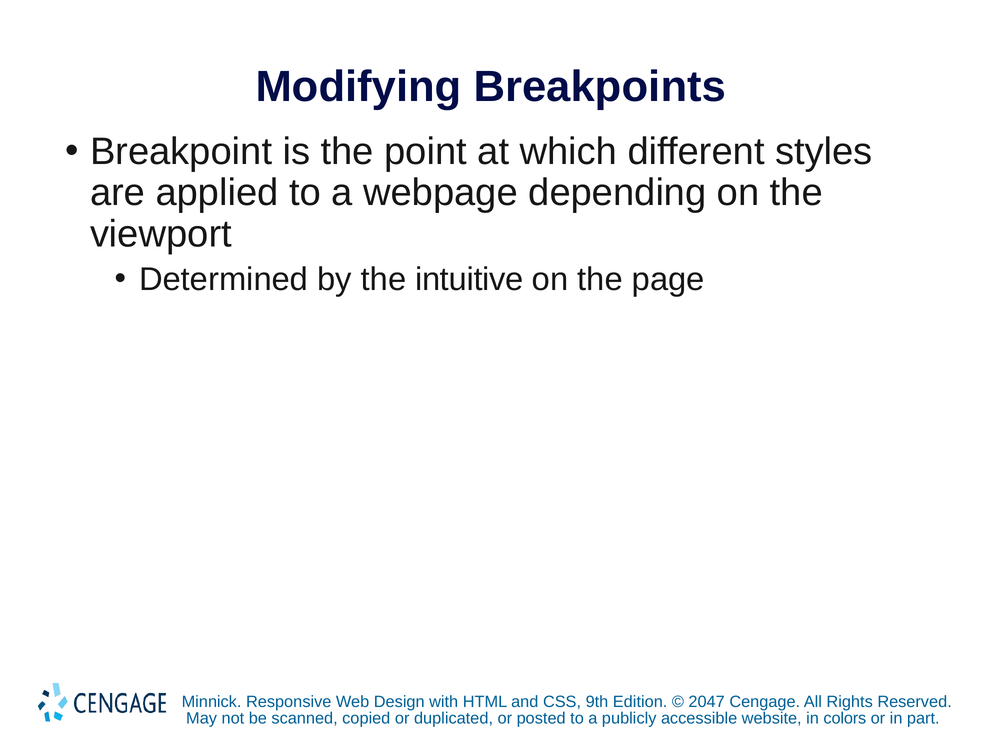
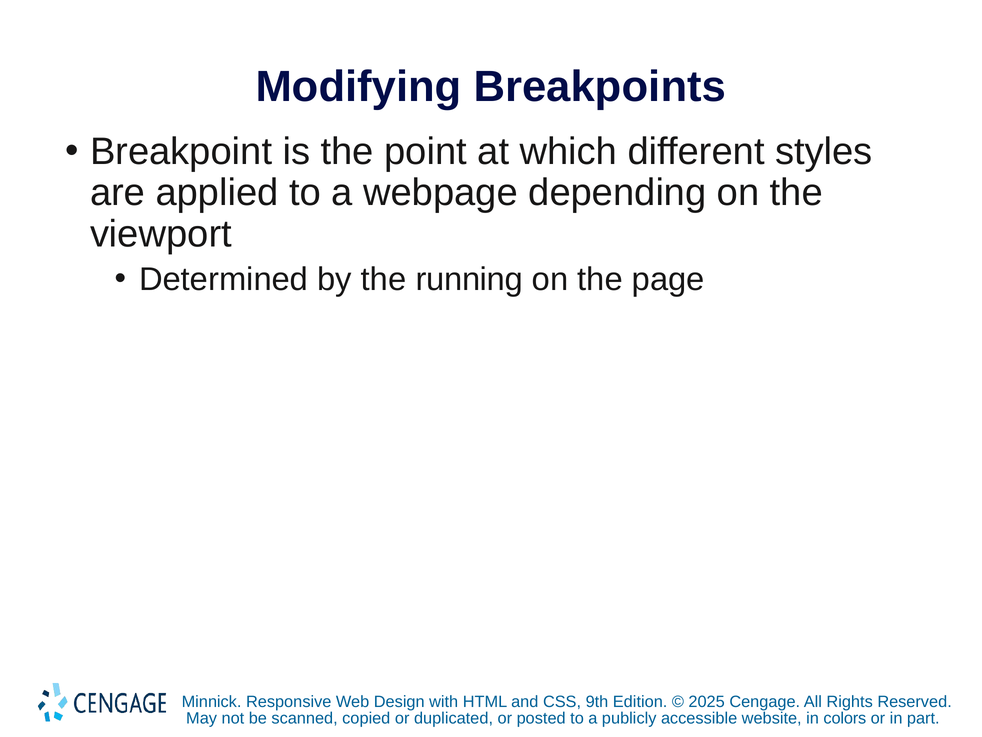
intuitive: intuitive -> running (469, 279)
2047: 2047 -> 2025 (707, 702)
